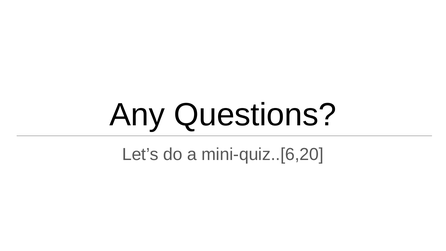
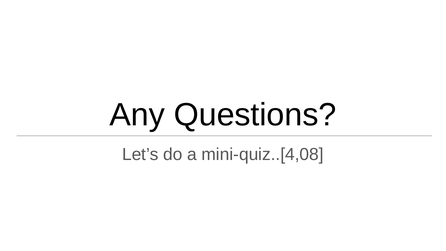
mini-quiz..[6,20: mini-quiz..[6,20 -> mini-quiz..[4,08 (263, 154)
